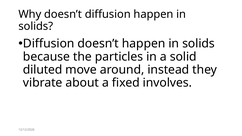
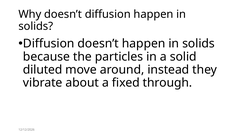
involves: involves -> through (167, 83)
